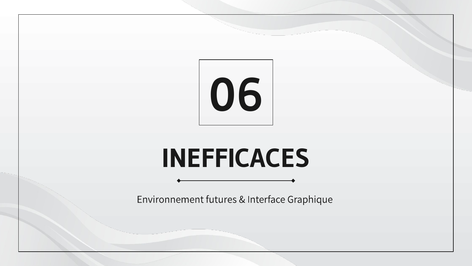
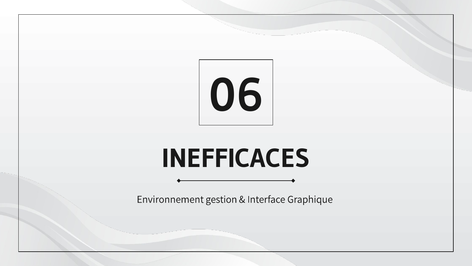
futures: futures -> gestion (221, 199)
